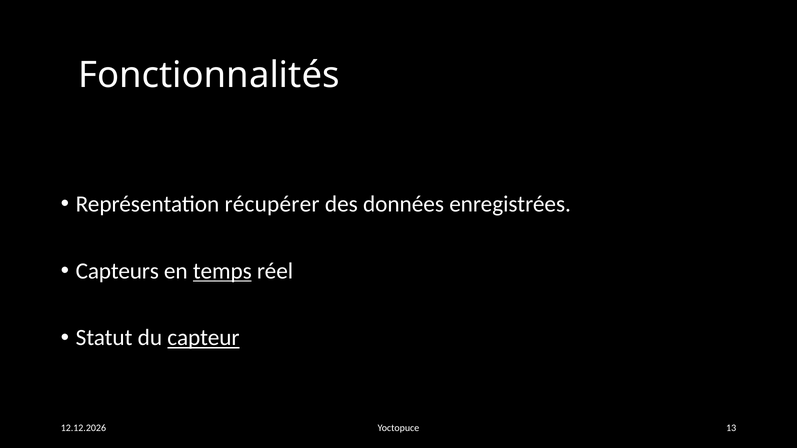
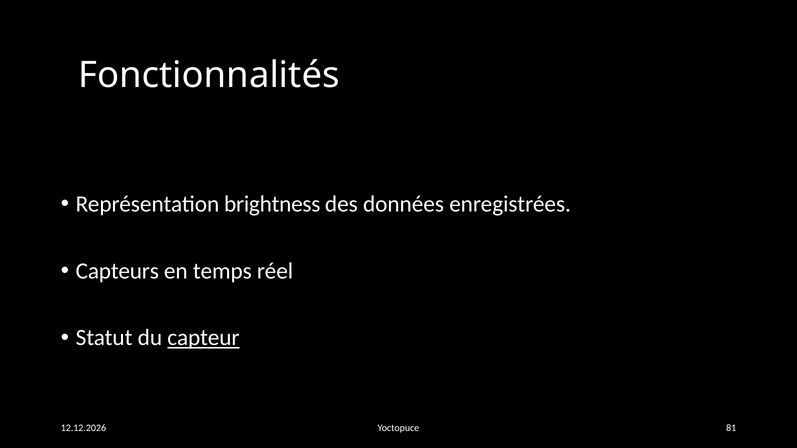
récupérer: récupérer -> brightness (272, 204)
temps underline: present -> none (222, 271)
13: 13 -> 81 (731, 428)
